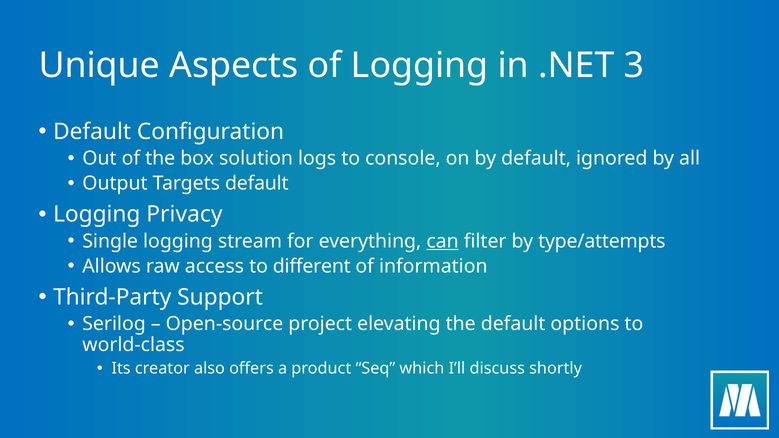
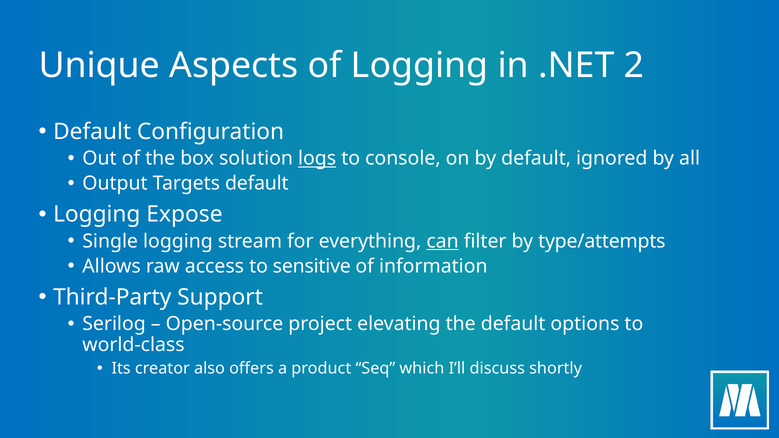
3: 3 -> 2 (634, 65)
logs underline: none -> present (317, 159)
Privacy: Privacy -> Expose (184, 215)
different: different -> sensitive (312, 266)
